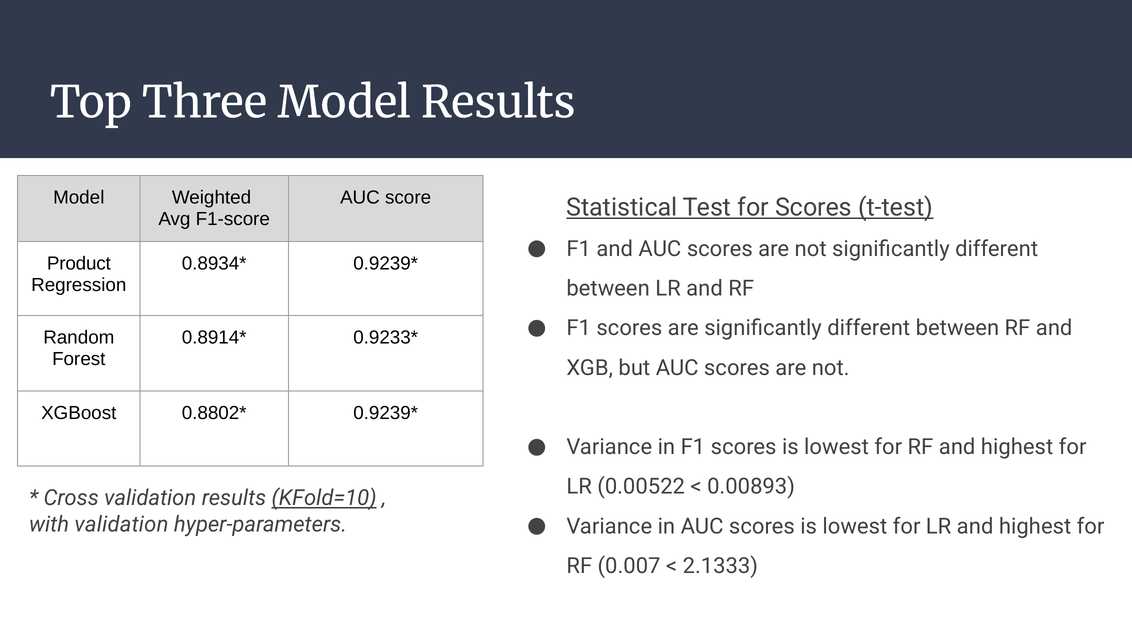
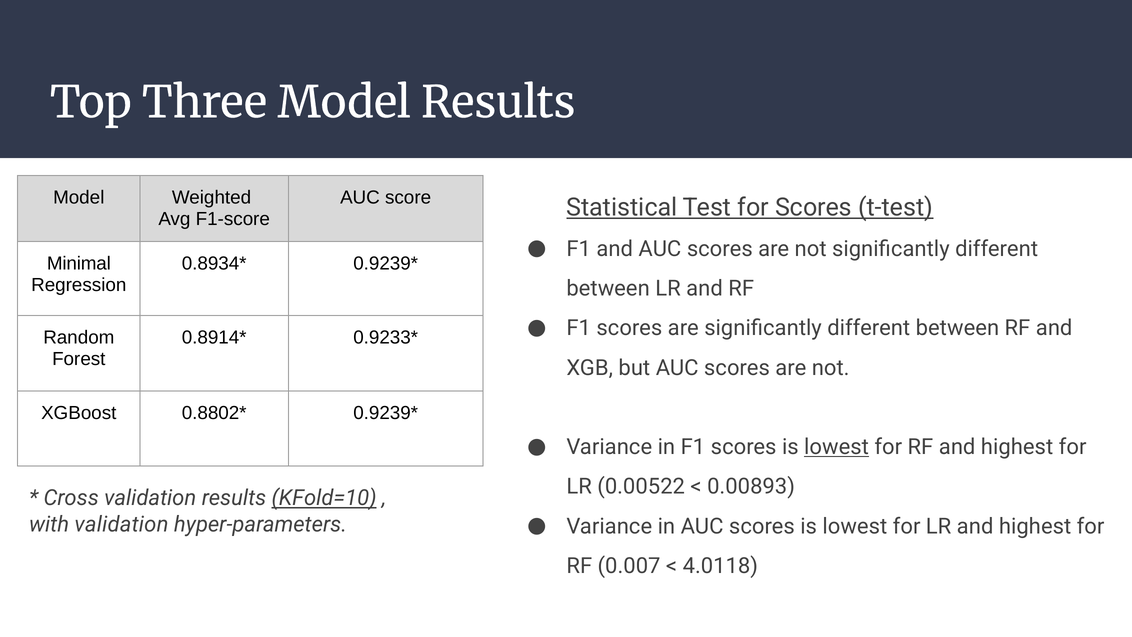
Product: Product -> Minimal (79, 264)
lowest underline: none -> present (837, 447)
2.1333: 2.1333 -> 4.0118 (720, 566)
